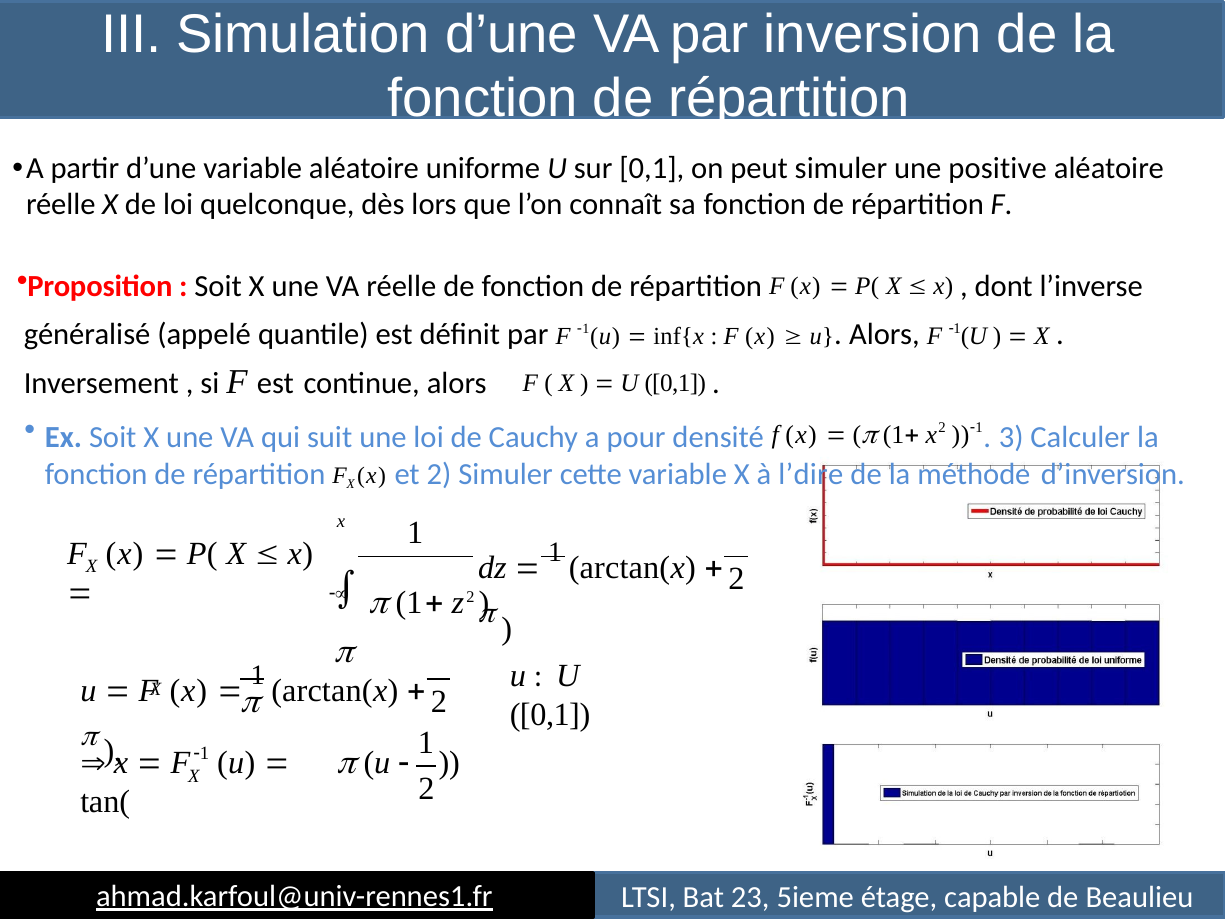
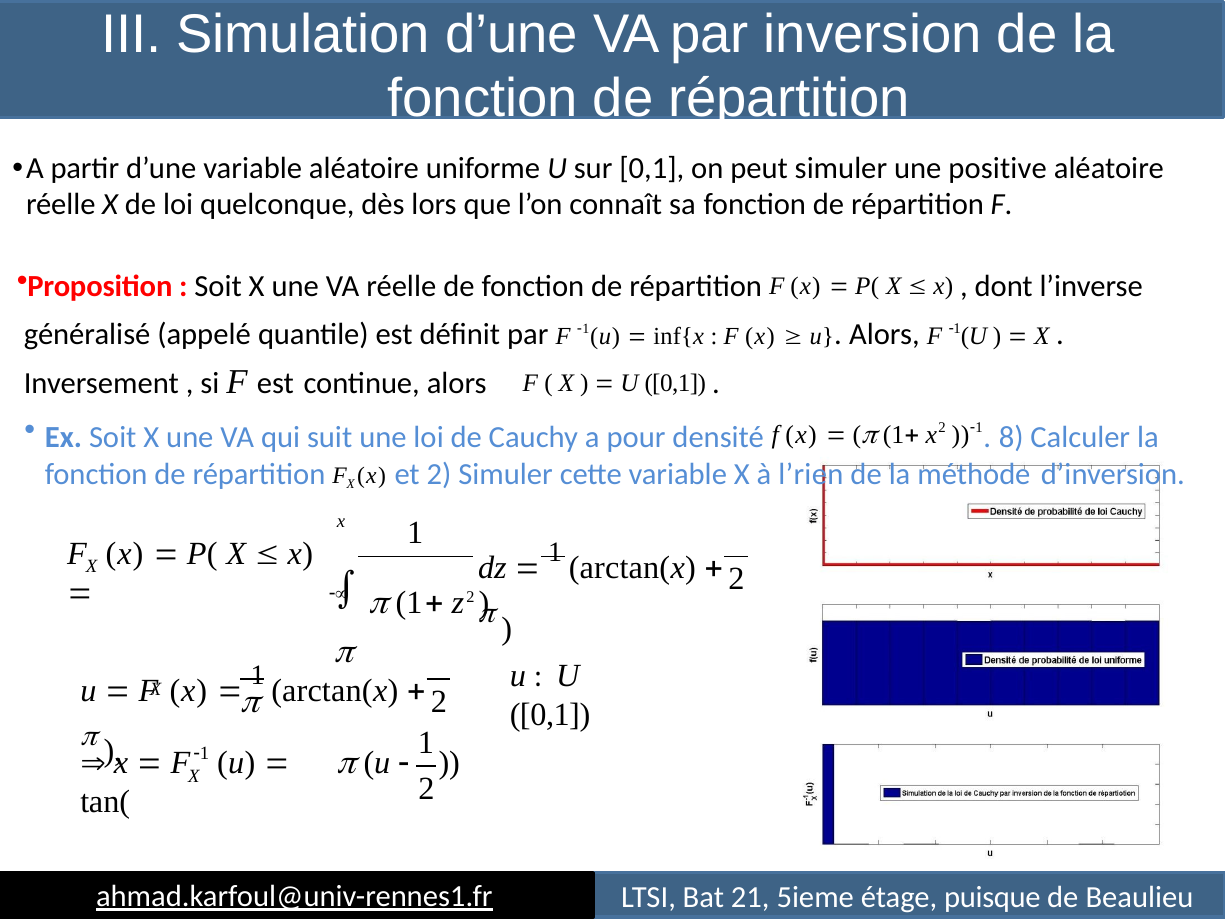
3: 3 -> 8 (1011, 437)
l’dire: l’dire -> l’rien (811, 474)
23: 23 -> 21 (750, 897)
capable: capable -> puisque (992, 897)
